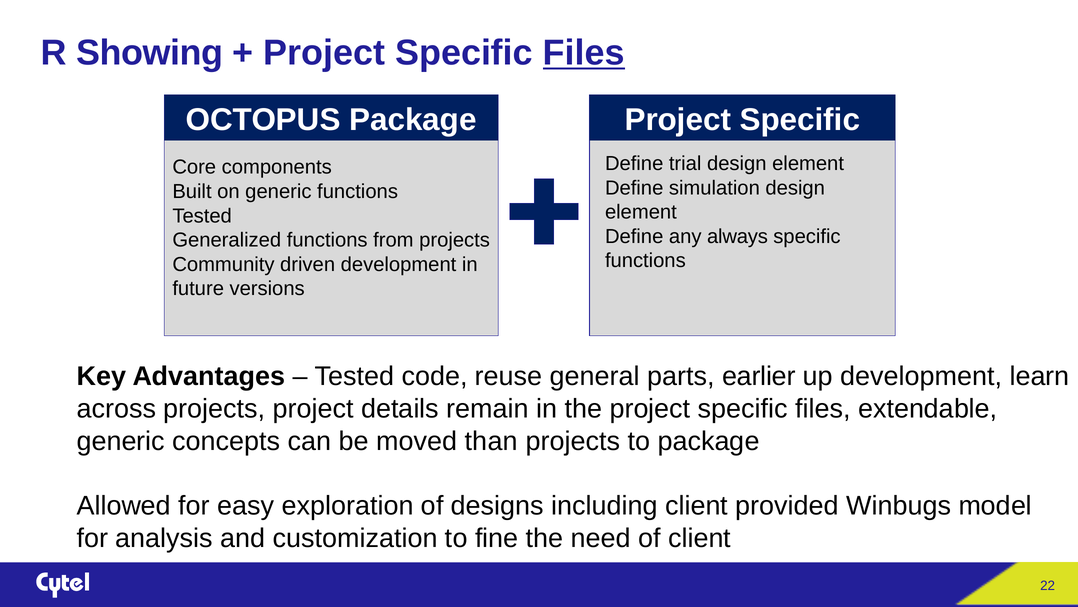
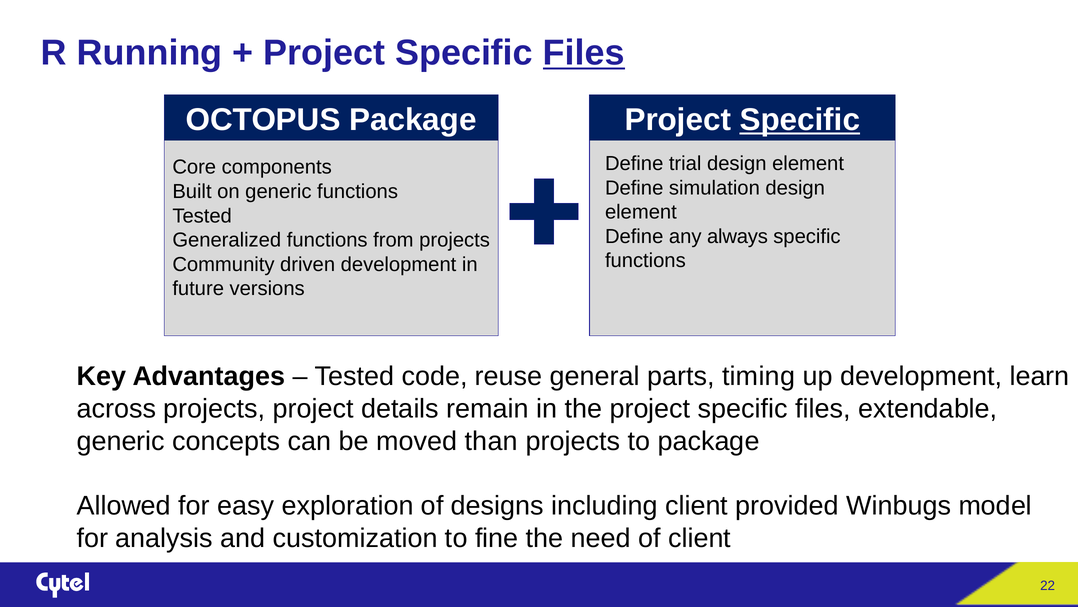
Showing: Showing -> Running (150, 53)
Specific underline: none -> present (800, 120)
earlier: earlier -> timing (759, 376)
